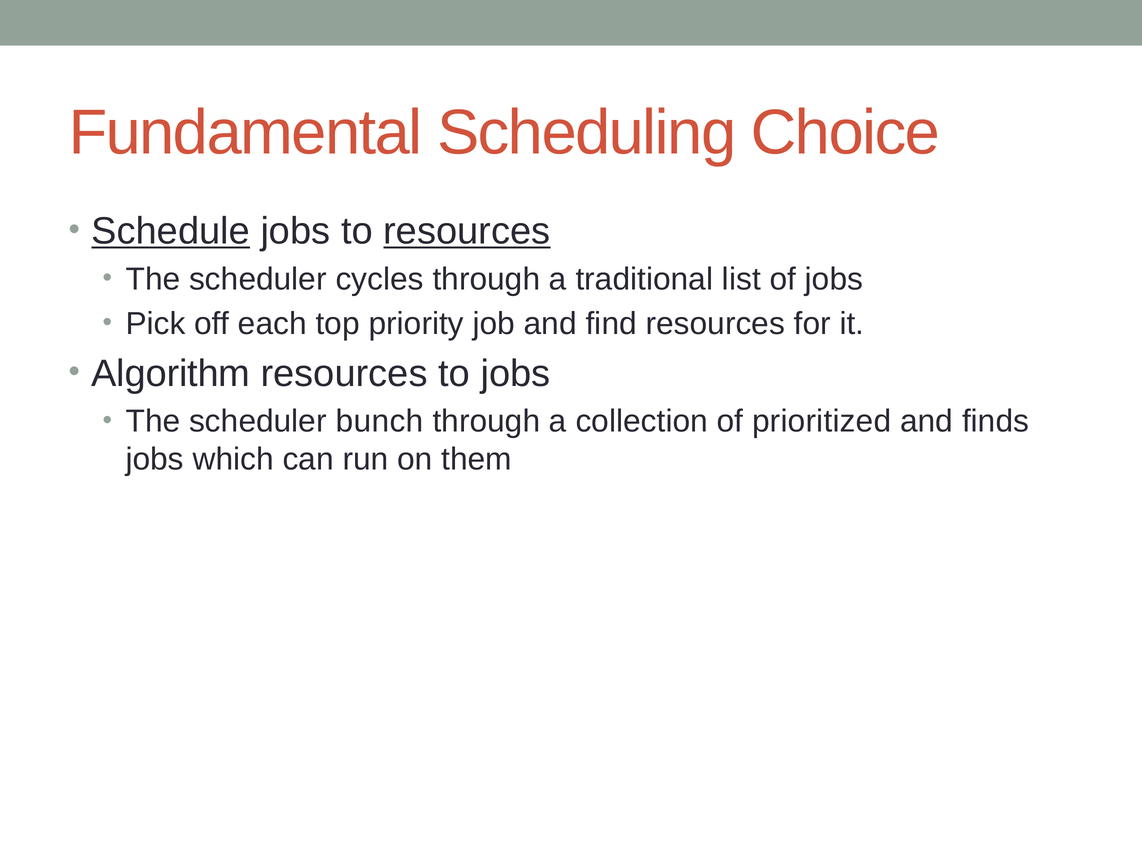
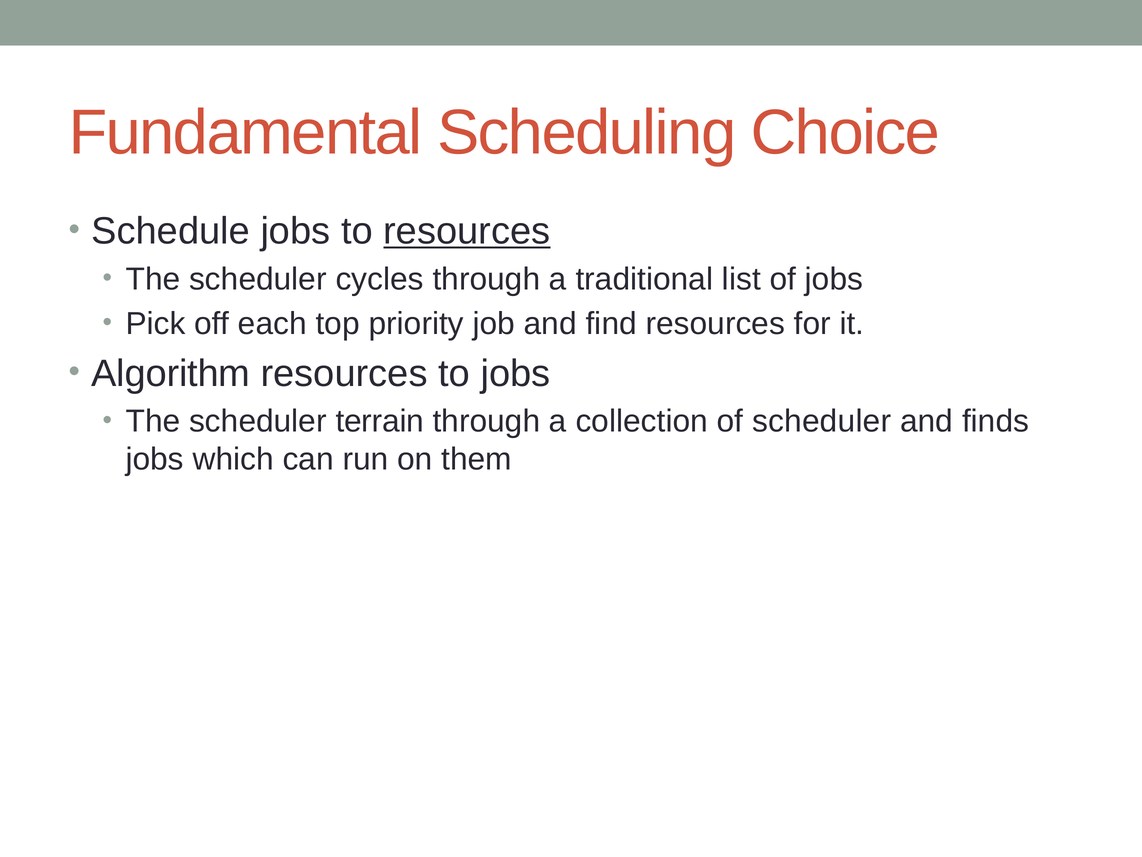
Schedule underline: present -> none (171, 231)
bunch: bunch -> terrain (380, 421)
of prioritized: prioritized -> scheduler (822, 421)
